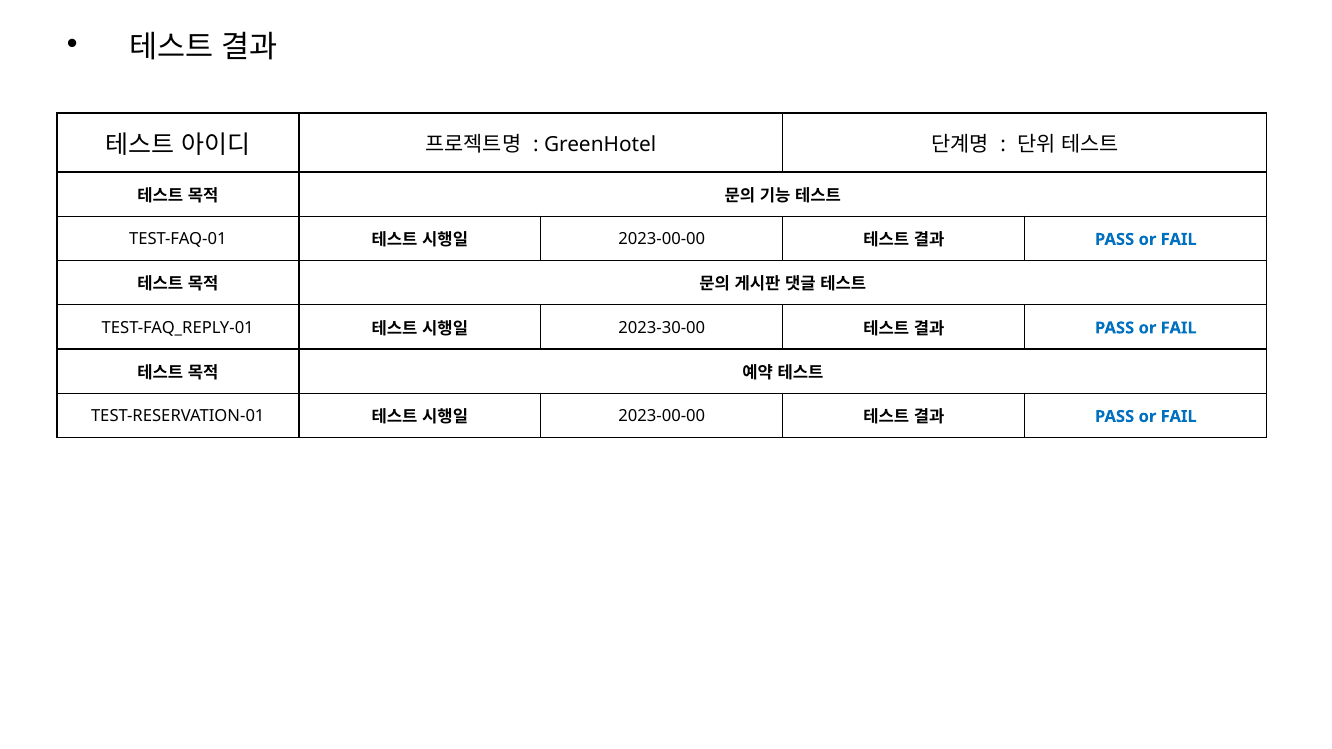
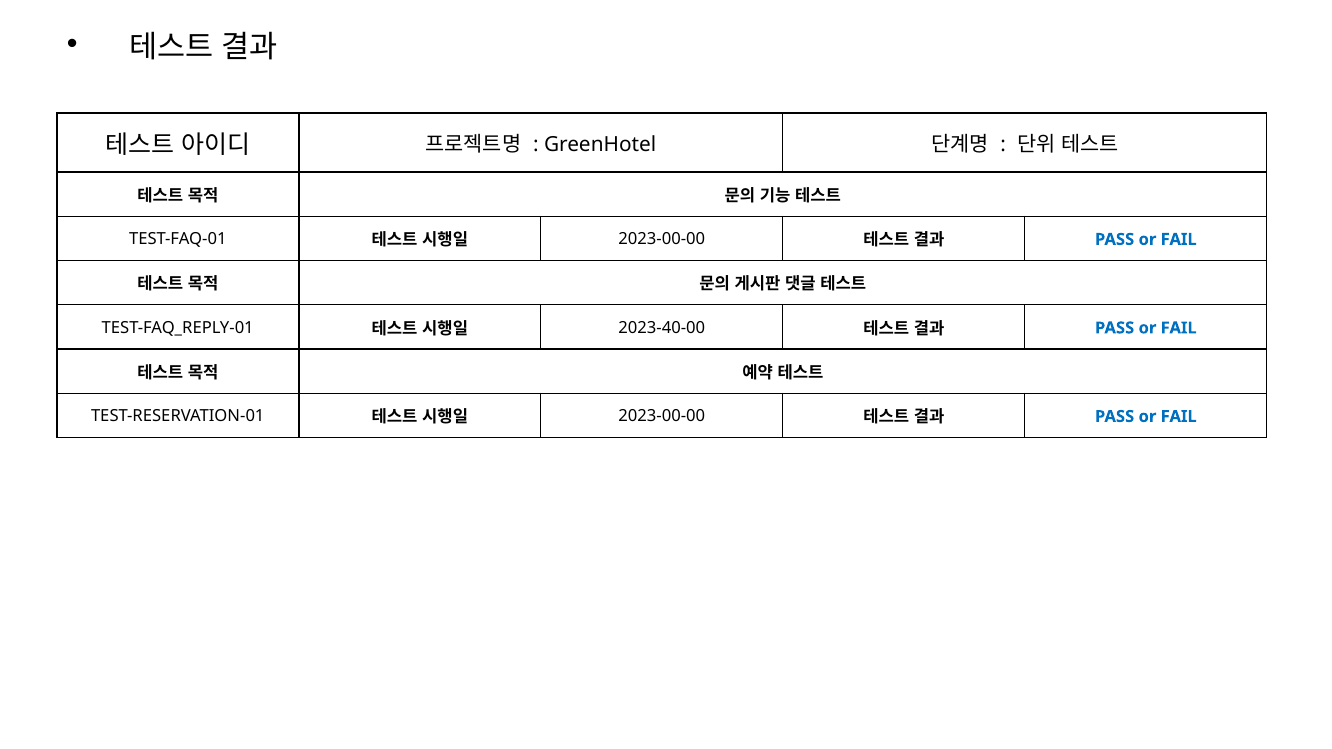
2023-30-00: 2023-30-00 -> 2023-40-00 (662, 328)
